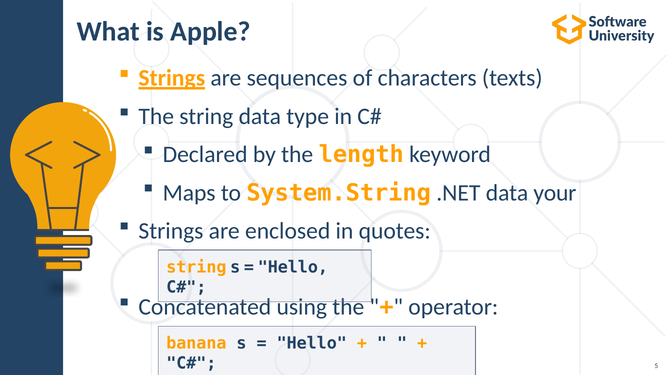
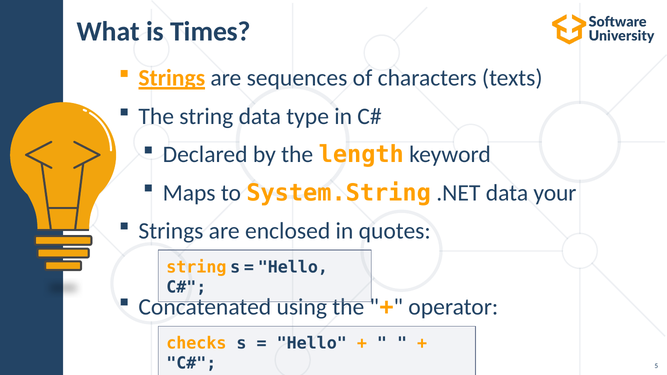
Apple: Apple -> Times (210, 32)
banana: banana -> checks (196, 343)
